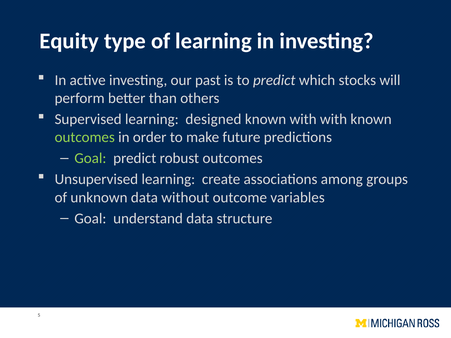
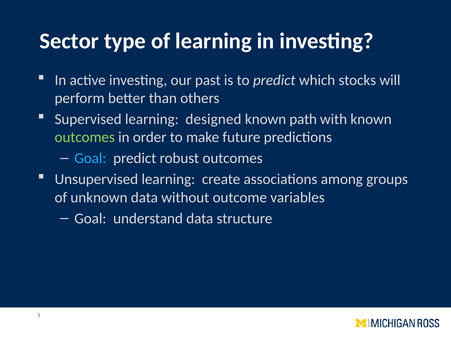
Equity: Equity -> Sector (69, 41)
known with: with -> path (303, 119)
Goal colour: light green -> light blue (90, 158)
